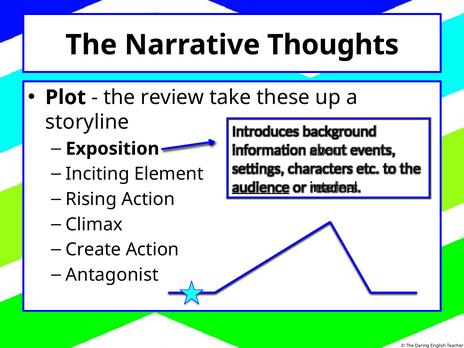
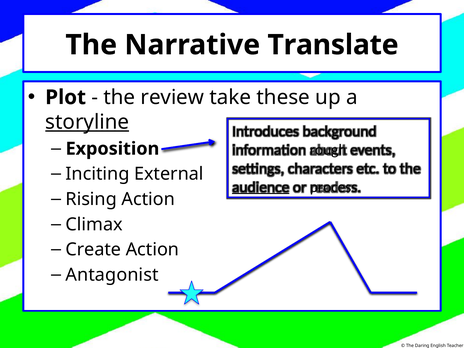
Thoughts: Thoughts -> Translate (333, 45)
storyline underline: none -> present (87, 122)
event: event -> rough (328, 150)
Element: Element -> External (169, 174)
internal: internal -> process (335, 187)
